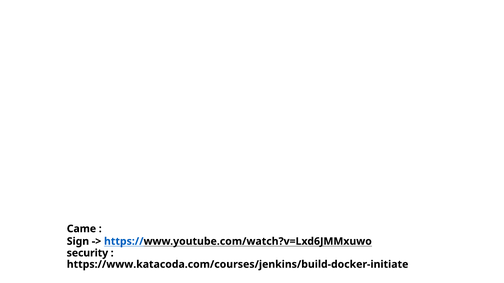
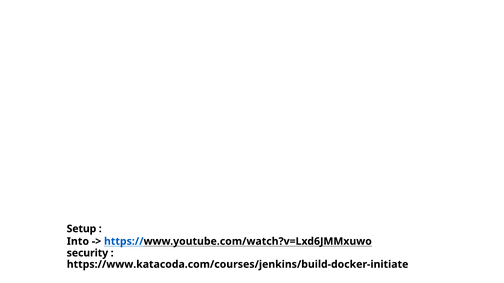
Came: Came -> Setup (81, 229)
Sign: Sign -> Into (78, 242)
